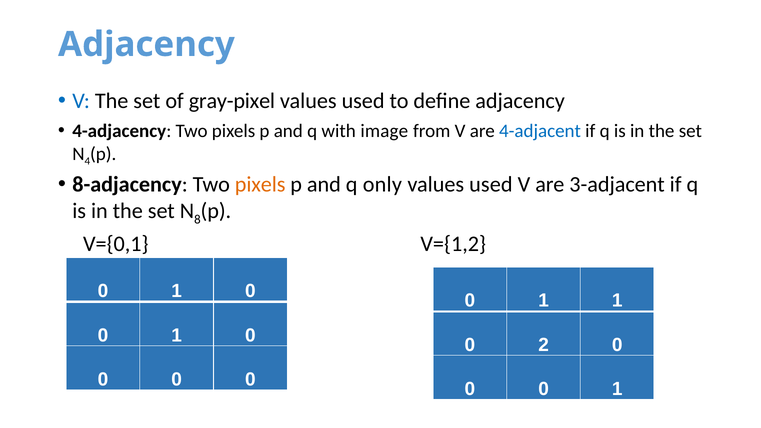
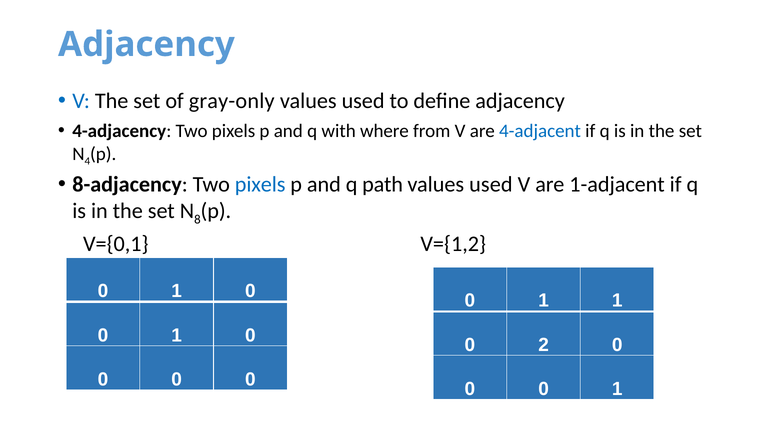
gray-pixel: gray-pixel -> gray-only (232, 101)
image: image -> where (384, 131)
pixels colour: orange -> blue (260, 185)
only: only -> path (383, 185)
3-adjacent: 3-adjacent -> 1-adjacent (617, 185)
